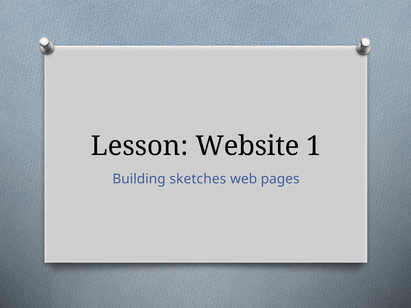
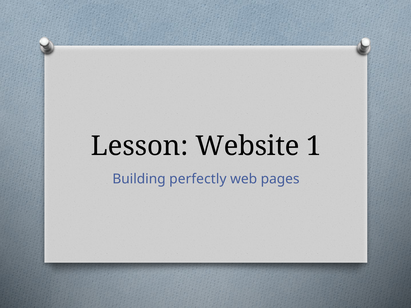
sketches: sketches -> perfectly (198, 179)
